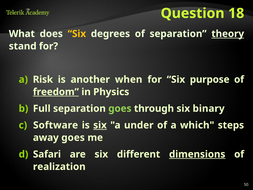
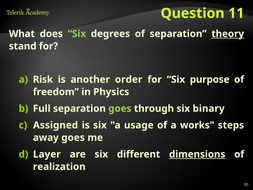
18: 18 -> 11 (236, 13)
Six colour: yellow -> light green (77, 34)
when: when -> order (129, 79)
freedom underline: present -> none (56, 92)
Software: Software -> Assigned (56, 125)
six underline: present -> none (100, 125)
under: under -> usage (139, 125)
which: which -> works (197, 125)
Safari: Safari -> Layer (47, 154)
